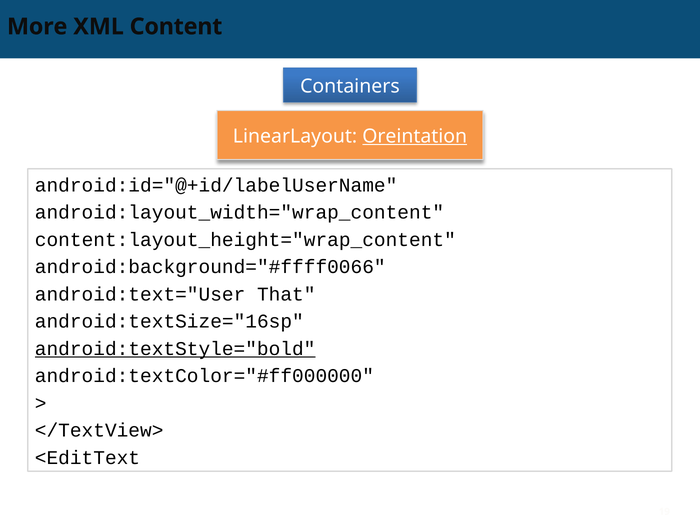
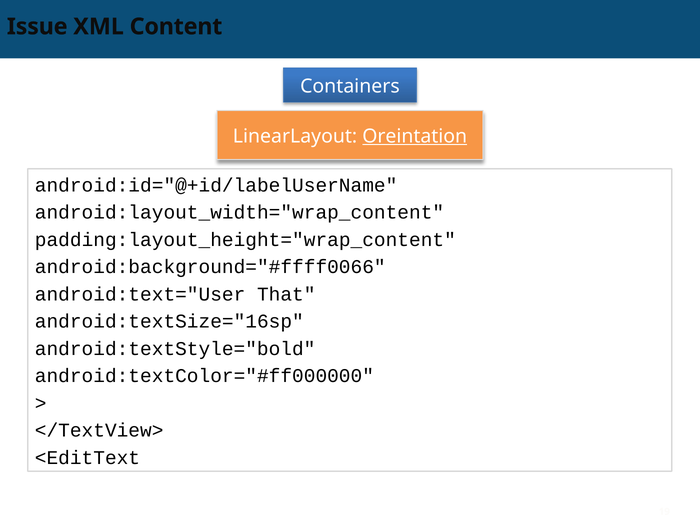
More: More -> Issue (37, 27)
content:layout_height="wrap_content: content:layout_height="wrap_content -> padding:layout_height="wrap_content (245, 240)
android:textStyle="bold underline: present -> none (175, 349)
